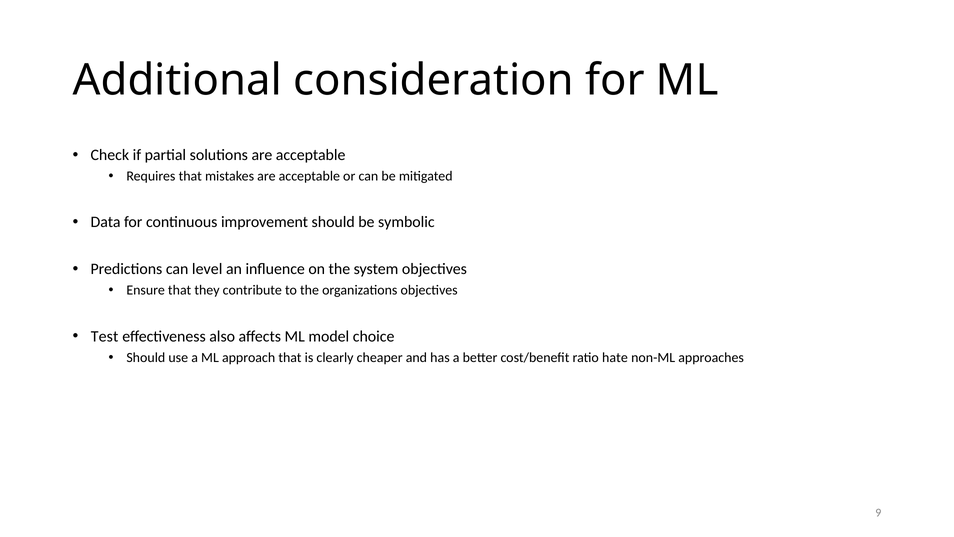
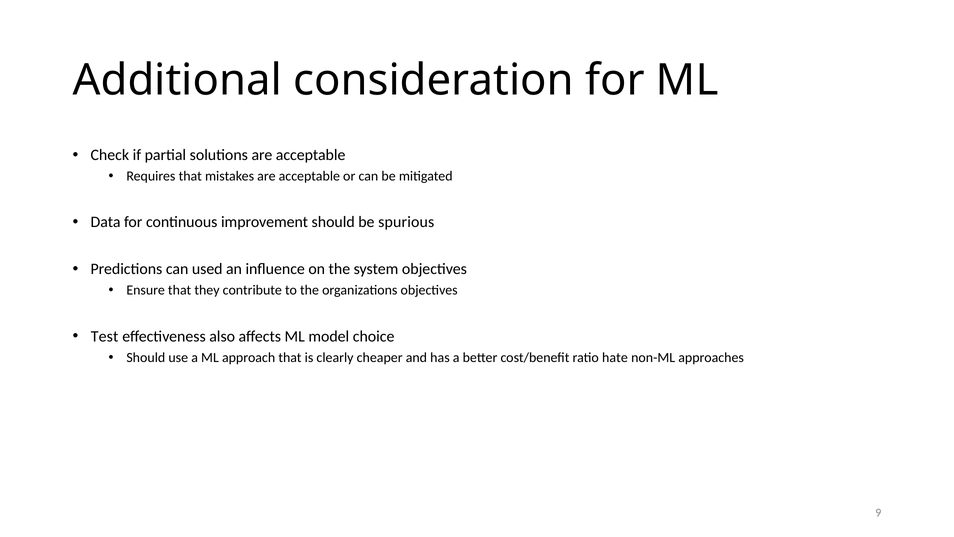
symbolic: symbolic -> spurious (406, 222)
level: level -> used (207, 269)
